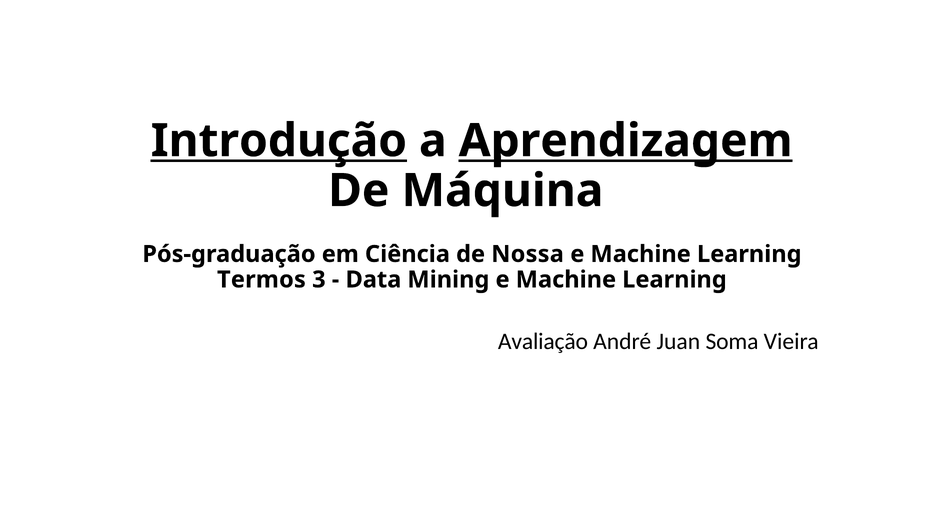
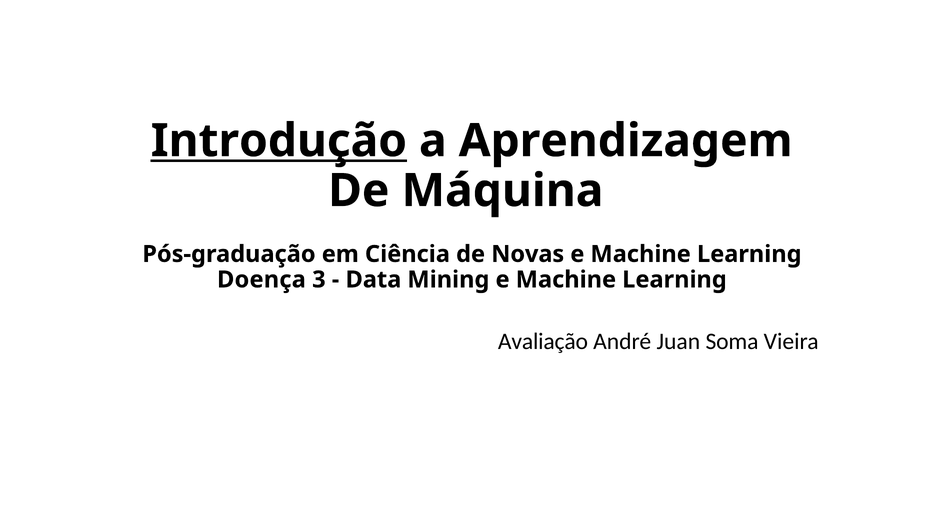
Aprendizagem underline: present -> none (626, 141)
Nossa: Nossa -> Novas (528, 254)
Termos: Termos -> Doença (261, 280)
